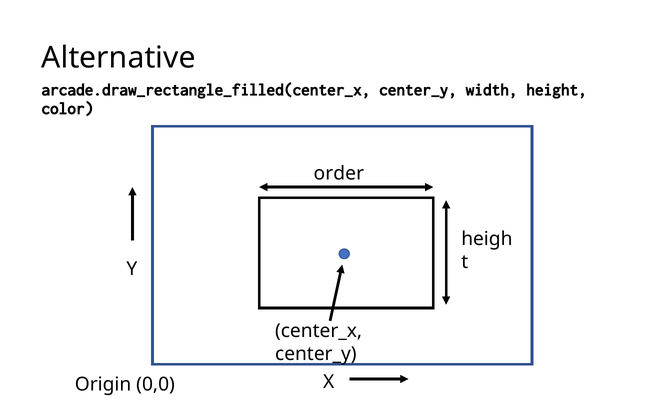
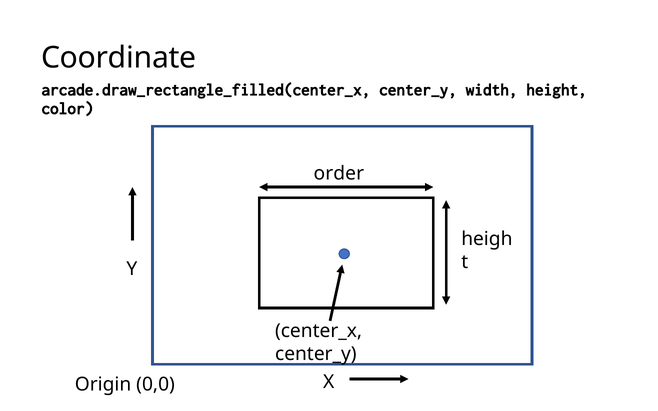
Alternative: Alternative -> Coordinate (119, 58)
